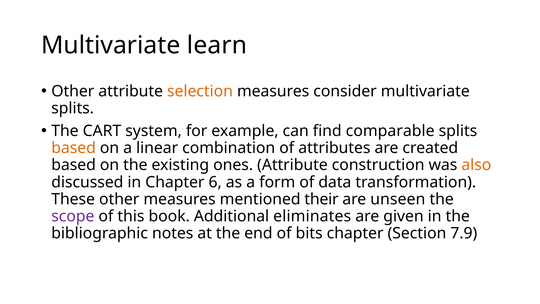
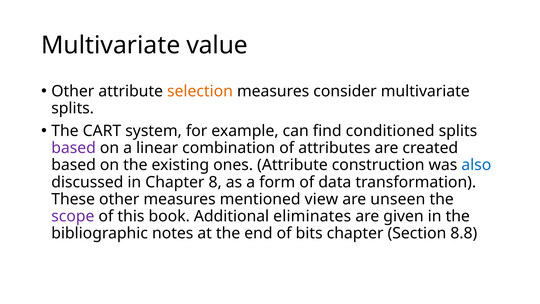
learn: learn -> value (217, 45)
comparable: comparable -> conditioned (390, 131)
based colour: orange -> purple (74, 148)
also colour: orange -> blue (476, 165)
6: 6 -> 8 (215, 182)
their: their -> view (321, 199)
7.9: 7.9 -> 8.8 (464, 233)
